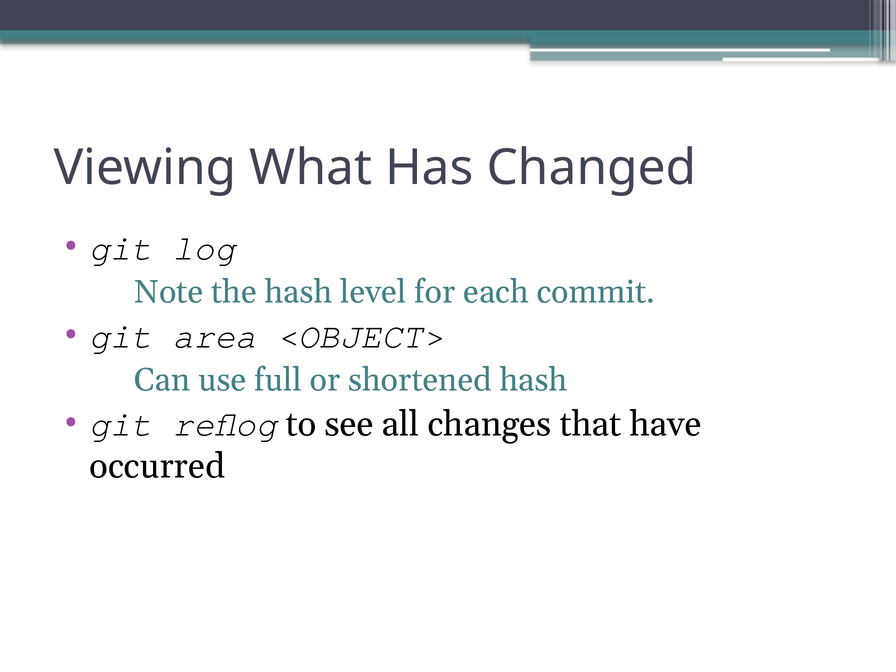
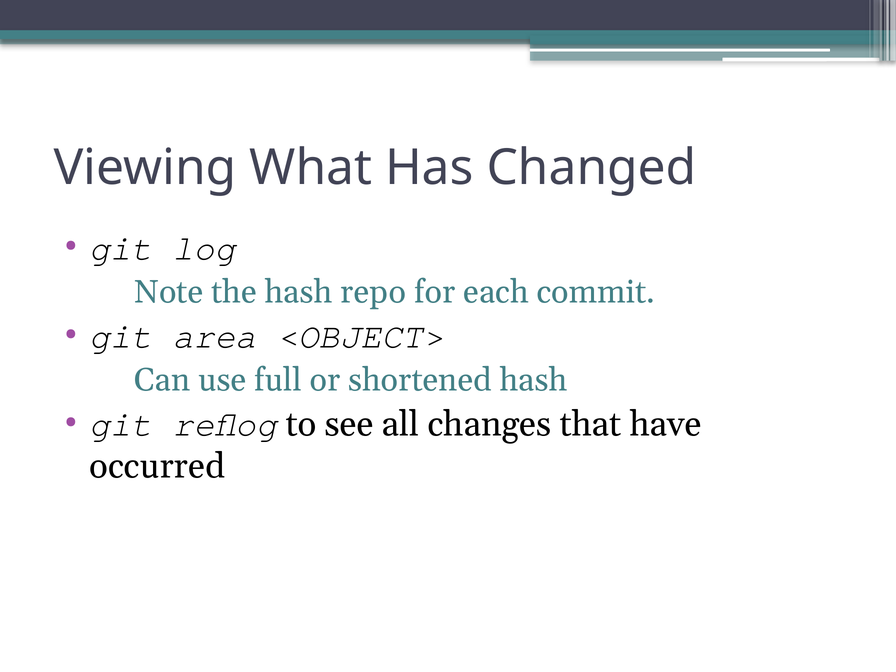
level: level -> repo (373, 292)
